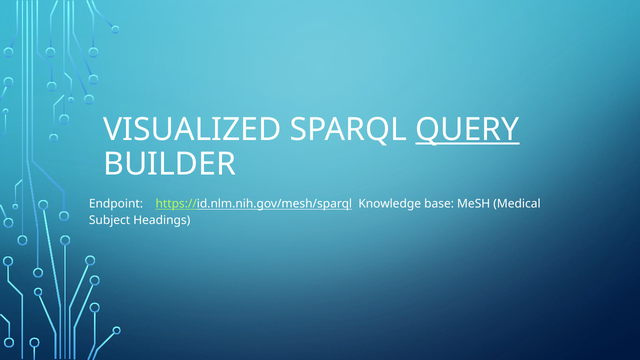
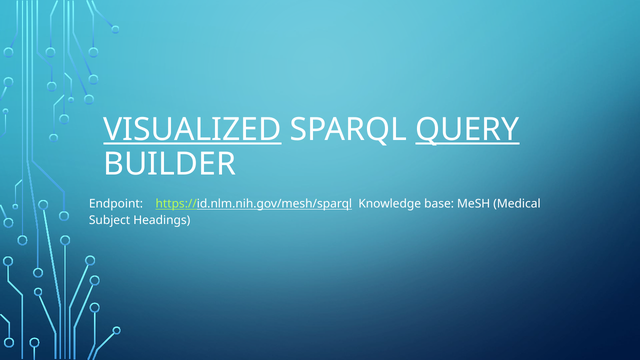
VISUALIZED underline: none -> present (192, 130)
